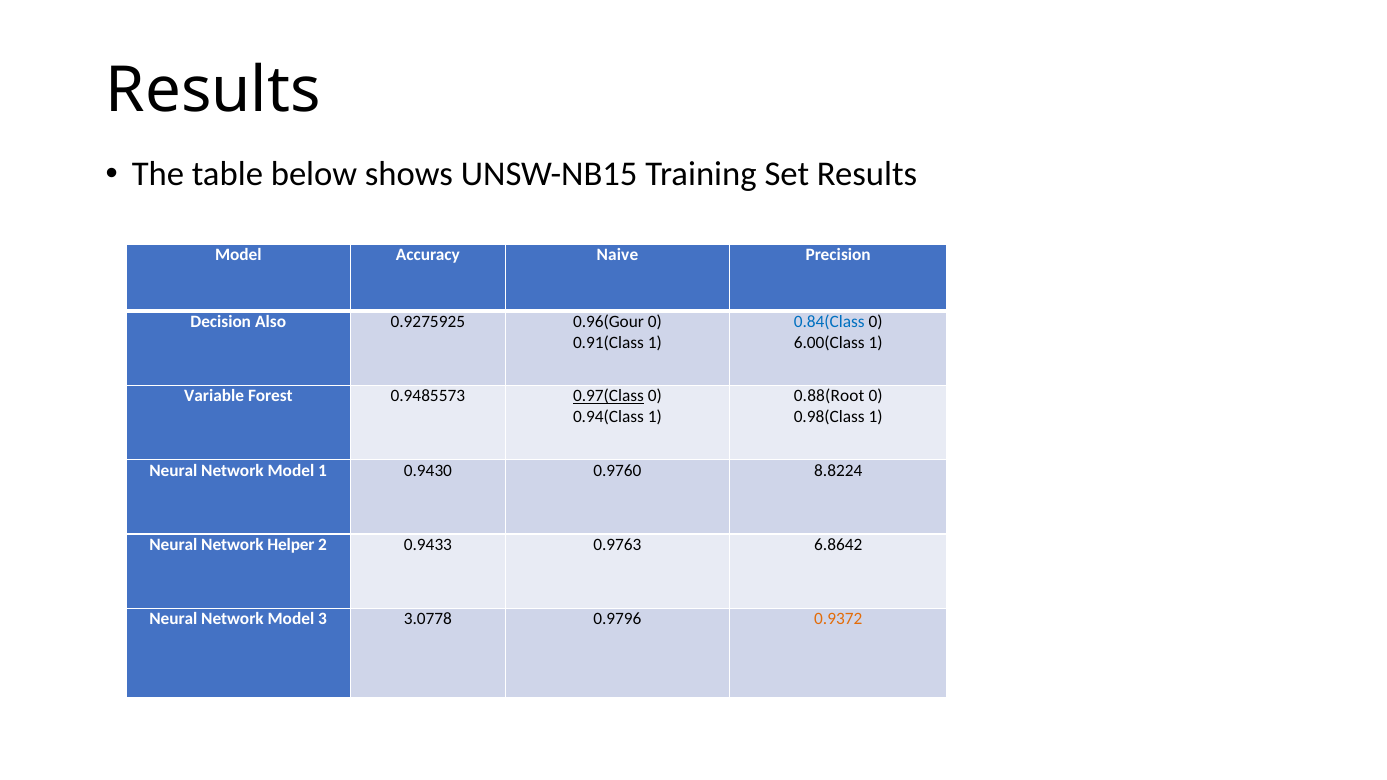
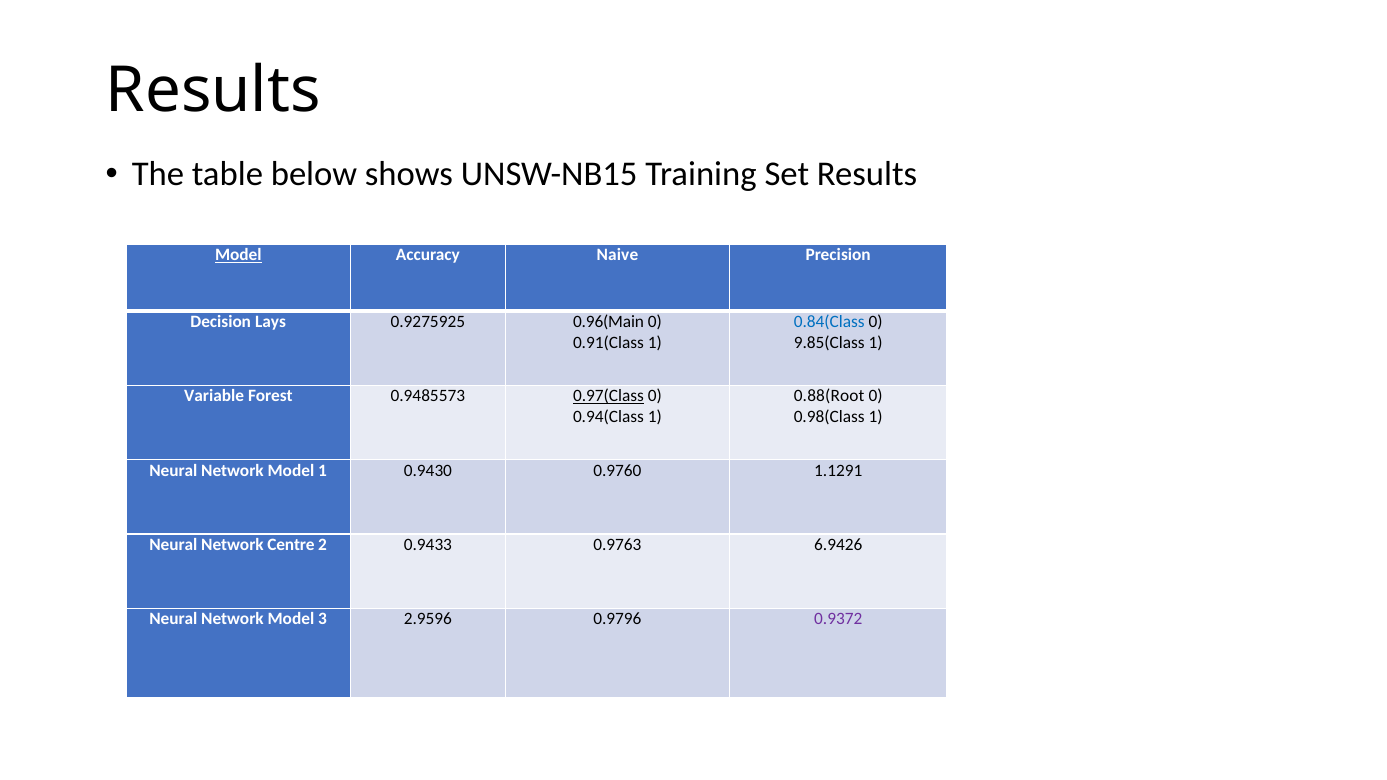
Model underline: none -> present (238, 255)
Also: Also -> Lays (271, 322)
0.96(Gour: 0.96(Gour -> 0.96(Main (609, 322)
6.00(Class: 6.00(Class -> 9.85(Class (829, 343)
8.8224: 8.8224 -> 1.1291 (838, 470)
Helper: Helper -> Centre (291, 545)
6.8642: 6.8642 -> 6.9426 (838, 545)
3.0778: 3.0778 -> 2.9596 (428, 619)
0.9372 colour: orange -> purple (838, 619)
